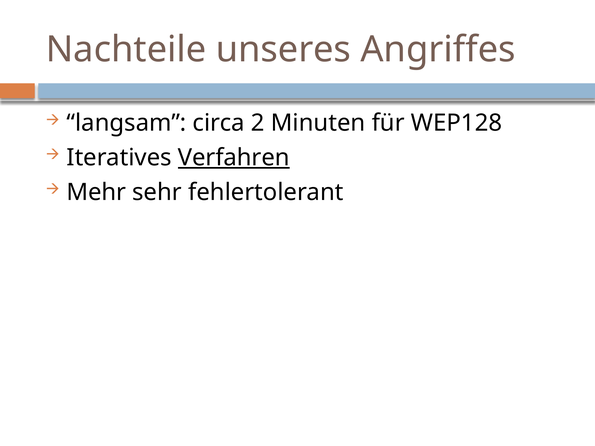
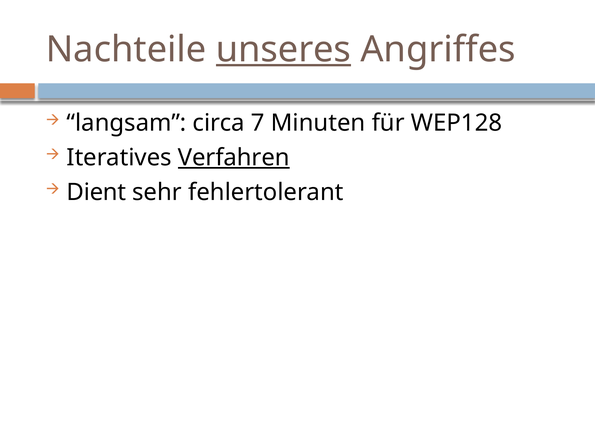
unseres underline: none -> present (284, 50)
2: 2 -> 7 (258, 123)
Mehr: Mehr -> Dient (96, 192)
